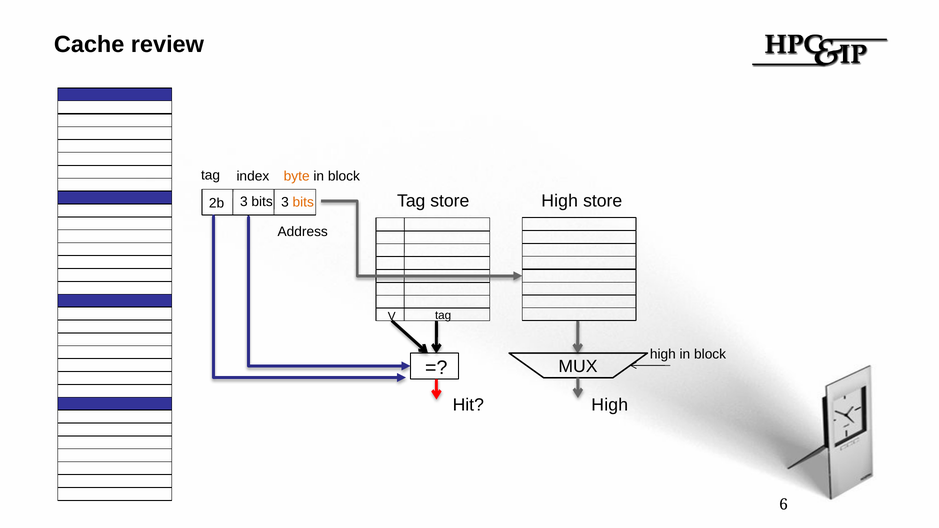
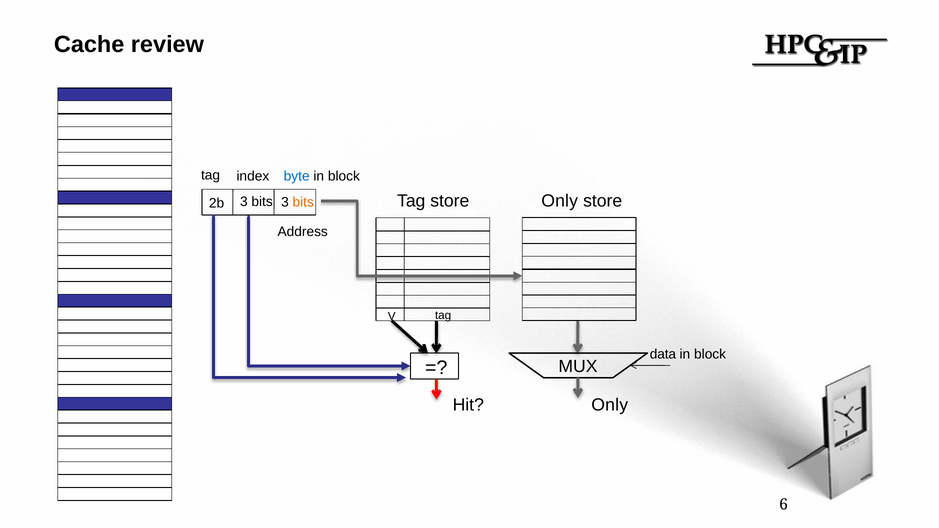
byte colour: orange -> blue (297, 176)
High: High -> Only (560, 201)
high: high -> data (663, 354)
Hit High: High -> Only (610, 405)
